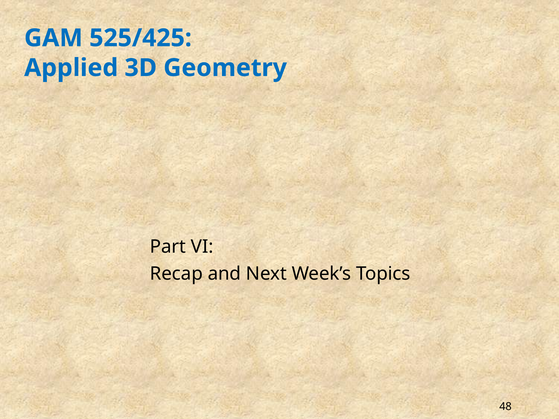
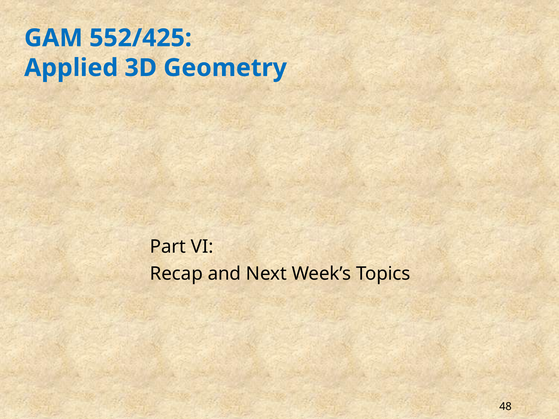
525/425: 525/425 -> 552/425 (141, 38)
